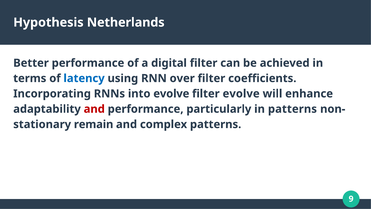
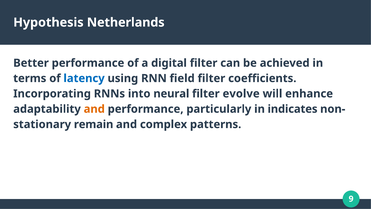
over: over -> field (182, 78)
into evolve: evolve -> neural (171, 94)
and colour: red -> orange (94, 109)
in patterns: patterns -> indicates (293, 109)
